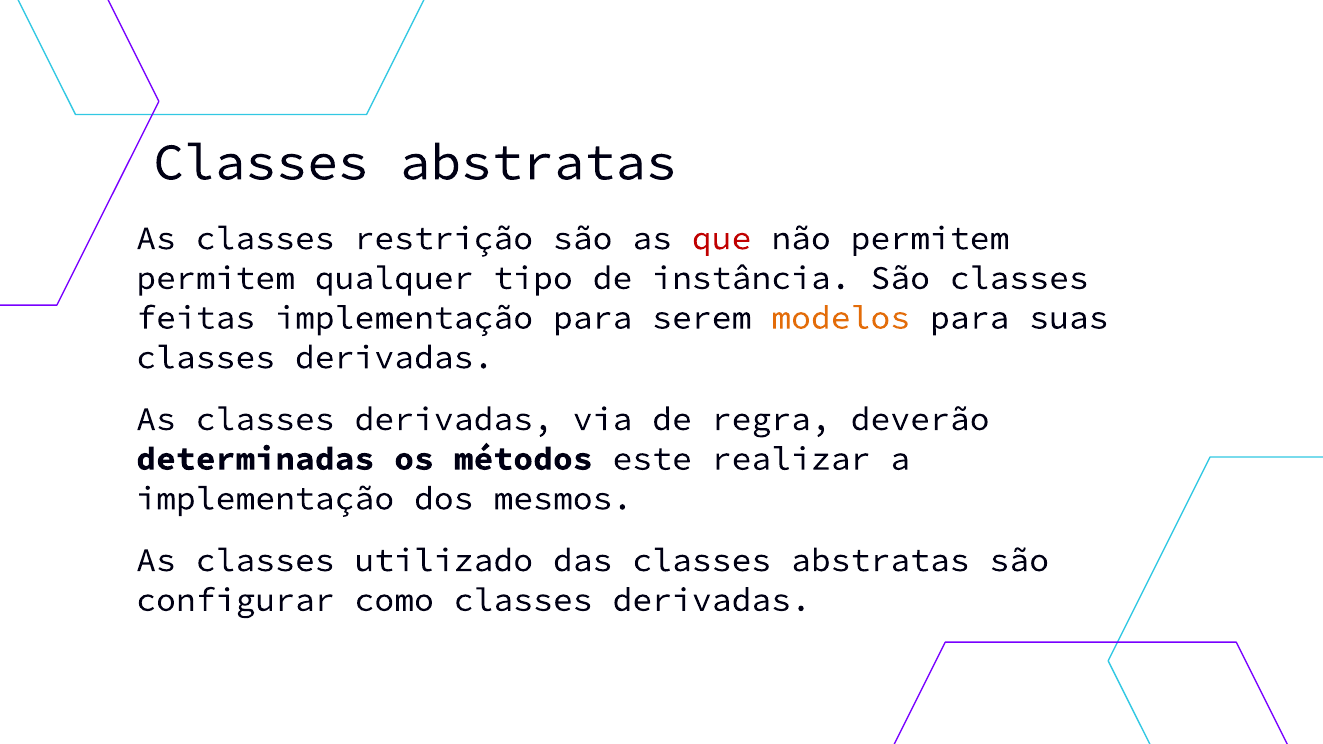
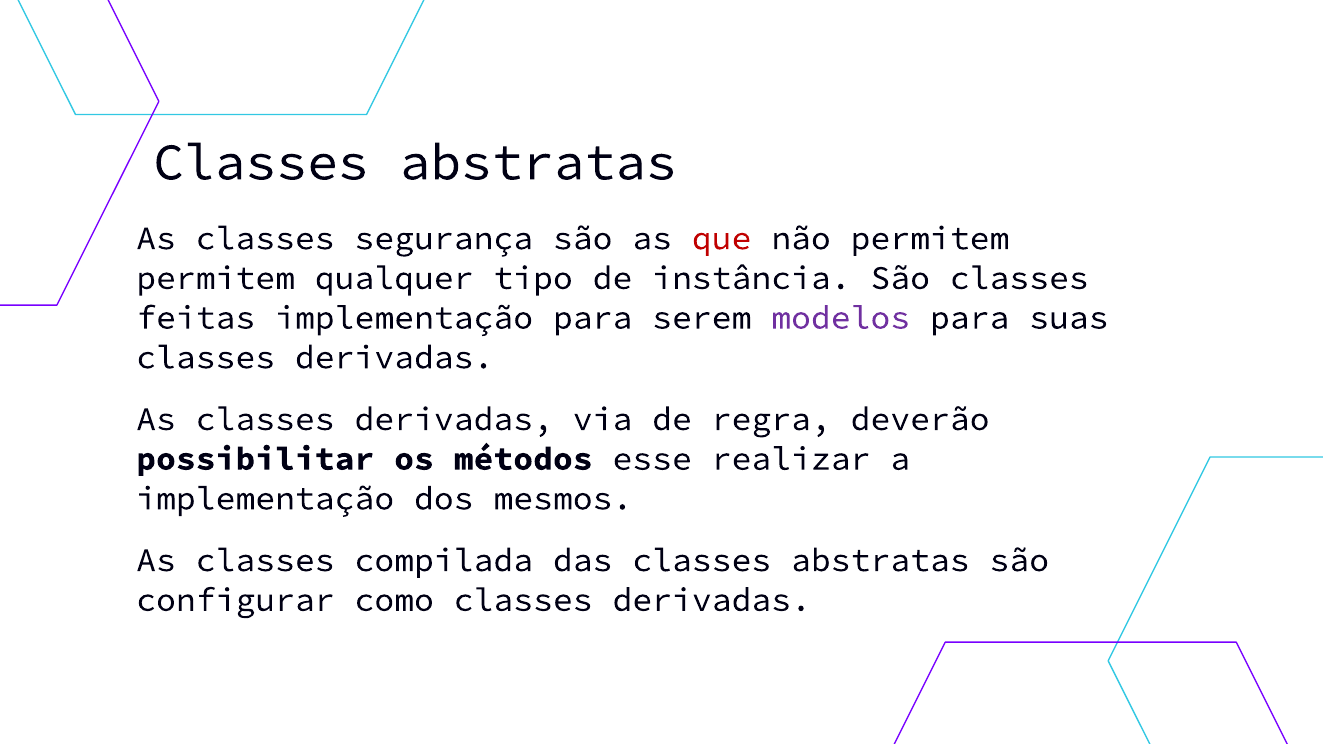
restrição: restrição -> segurança (444, 238)
modelos colour: orange -> purple (841, 318)
determinadas: determinadas -> possibilitar (255, 459)
este: este -> esse (652, 459)
utilizado: utilizado -> compilada (444, 560)
